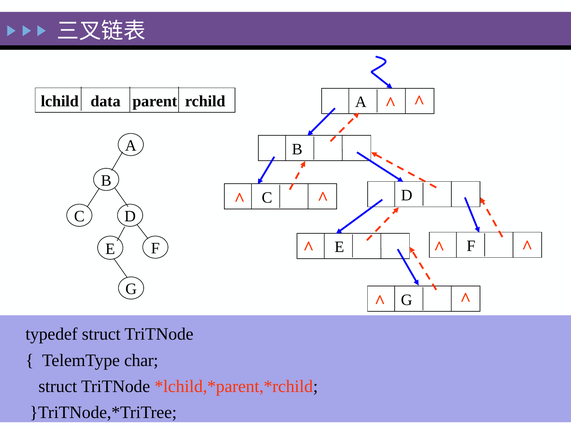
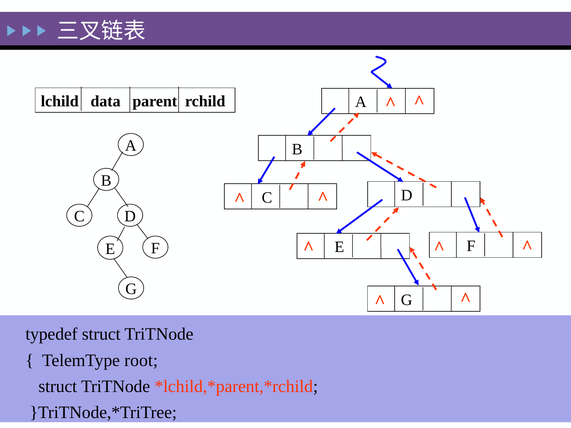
char: char -> root (141, 360)
